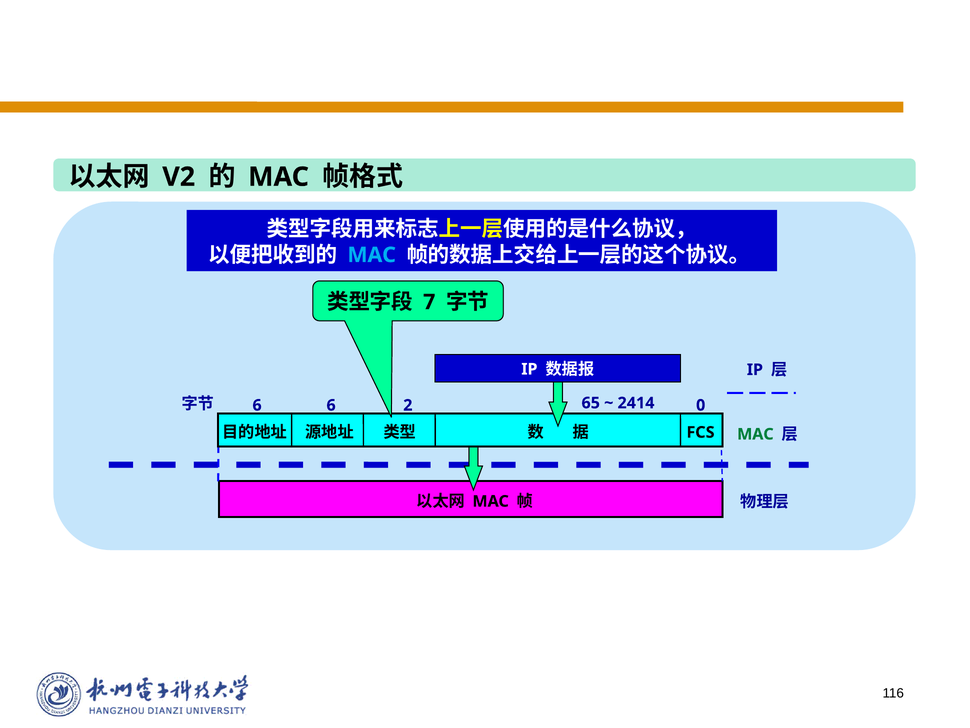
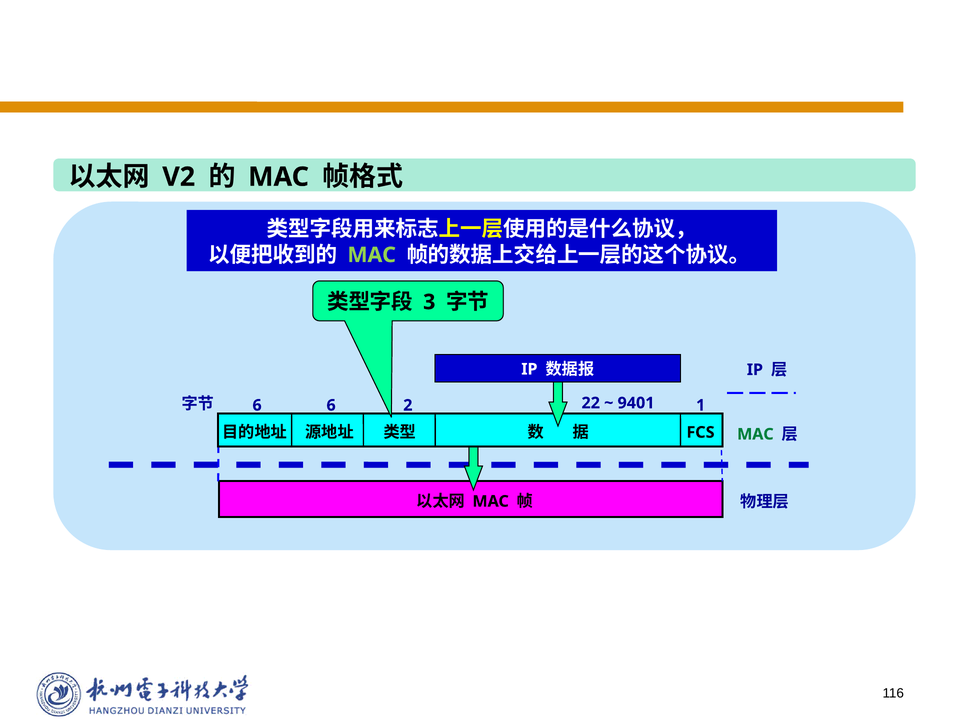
MAC colour: light blue -> light green (372, 255)
7: 7 -> 3 (429, 302)
65: 65 -> 22 (591, 403)
2414: 2414 -> 9401 (636, 403)
0: 0 -> 1 (701, 405)
